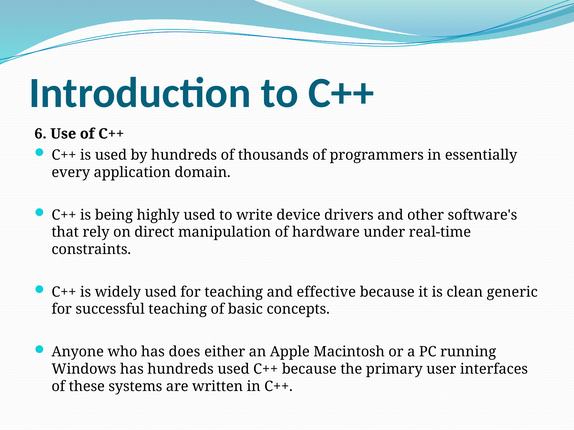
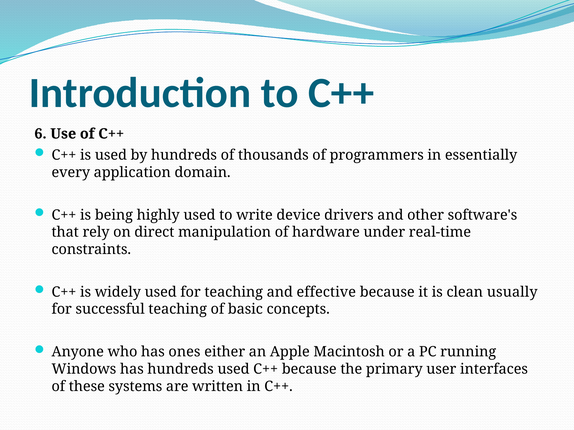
generic: generic -> usually (512, 292)
does: does -> ones (184, 352)
